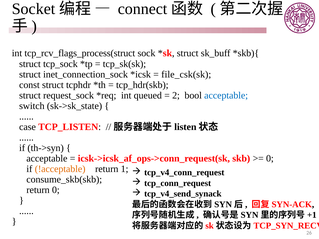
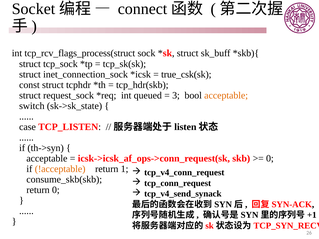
file_csk(sk: file_csk(sk -> true_csk(sk (186, 74)
2: 2 -> 3 (176, 95)
acceptable colour: blue -> orange (226, 95)
